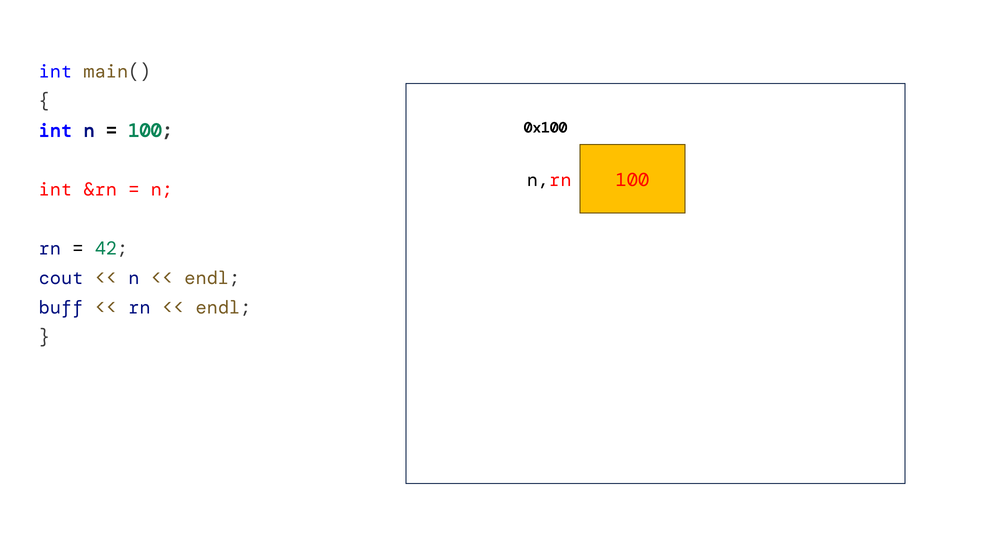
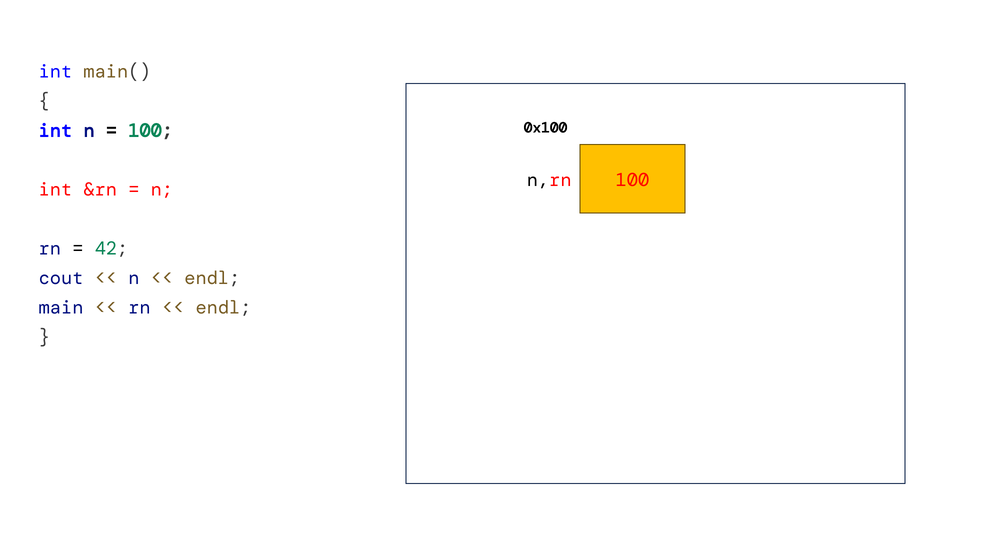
buff: buff -> main (61, 308)
